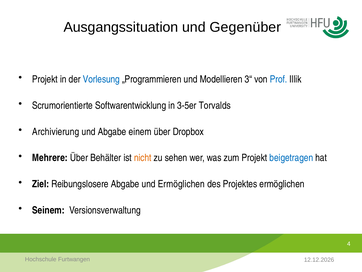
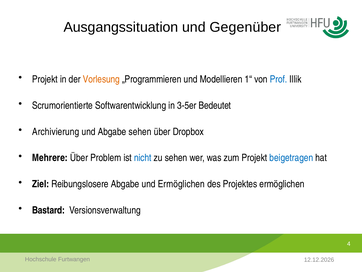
Vorlesung colour: blue -> orange (101, 79)
3“: 3“ -> 1“ (248, 79)
Torvalds: Torvalds -> Bedeutet (215, 105)
Abgabe einem: einem -> sehen (140, 131)
Behälter: Behälter -> Problem (106, 158)
nicht colour: orange -> blue (143, 158)
Seinem: Seinem -> Bastard (48, 210)
